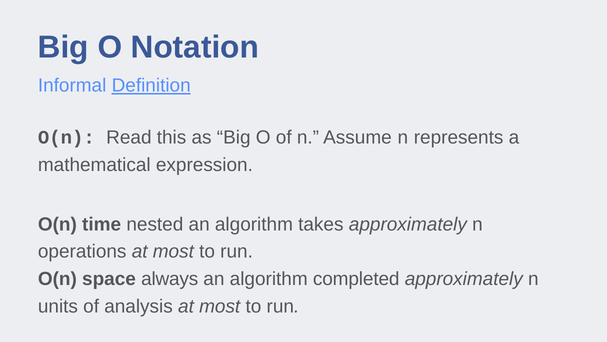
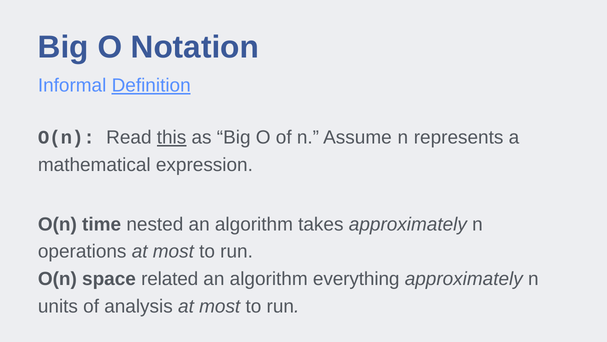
this underline: none -> present (172, 137)
always: always -> related (170, 279)
completed: completed -> everything (356, 279)
